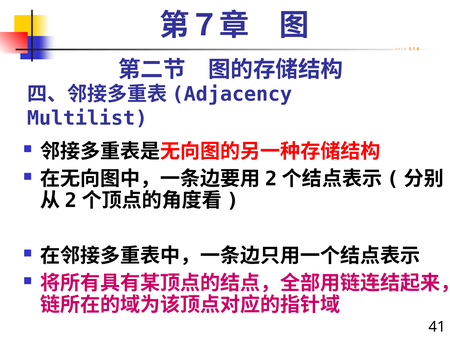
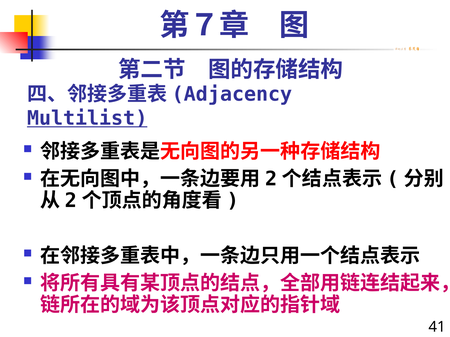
Multilist underline: none -> present (87, 118)
